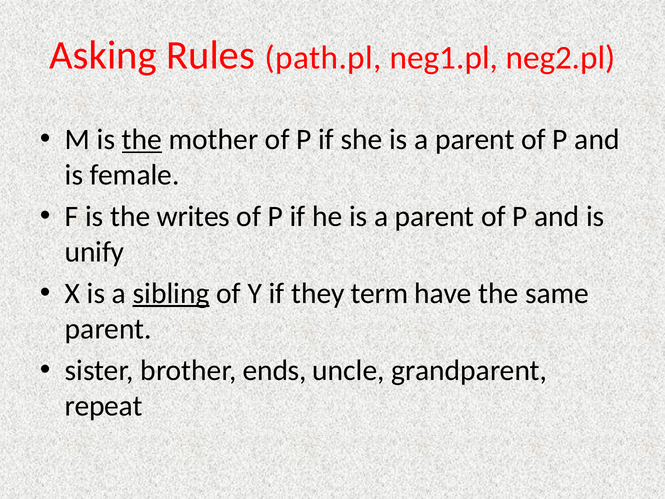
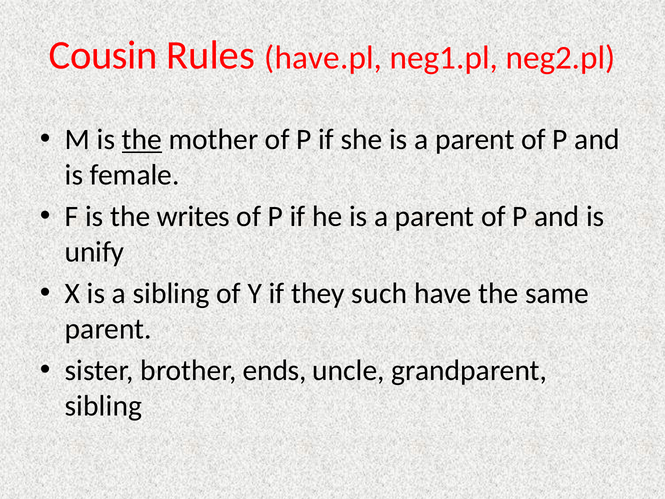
Asking: Asking -> Cousin (103, 55)
path.pl: path.pl -> have.pl (323, 58)
sibling underline: present -> none (171, 293)
term: term -> such (379, 293)
repeat: repeat -> sibling (103, 406)
